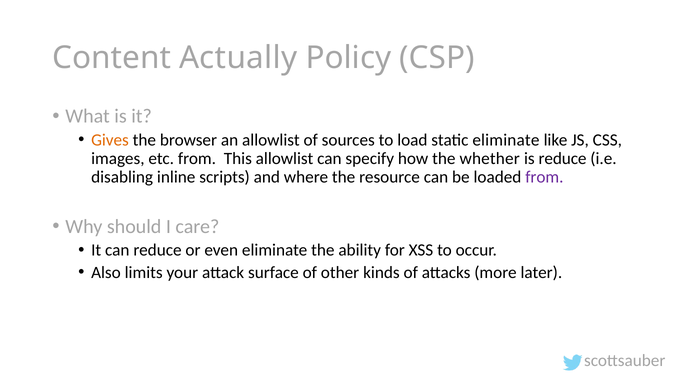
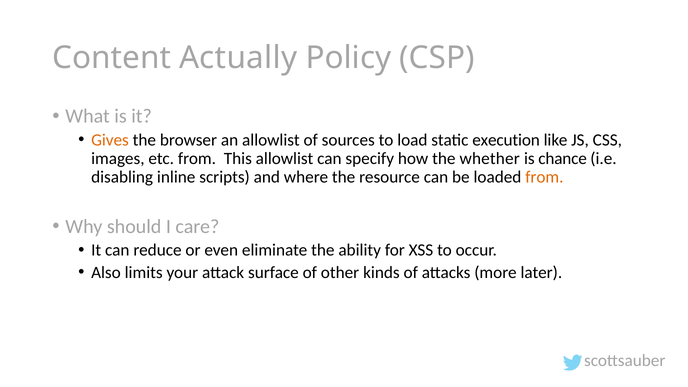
static eliminate: eliminate -> execution (506, 140)
is reduce: reduce -> chance (563, 159)
from colour: purple -> orange (544, 177)
